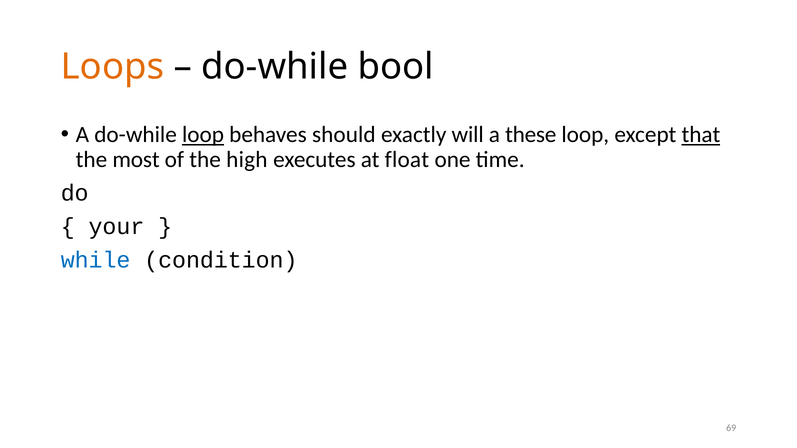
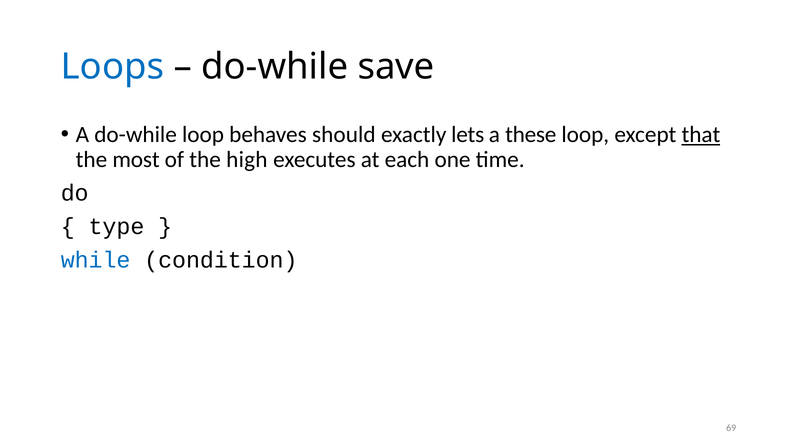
Loops colour: orange -> blue (112, 67)
bool: bool -> save (396, 67)
loop underline: present -> none (203, 135)
will: will -> lets (468, 135)
float: float -> each (407, 160)
your: your -> type (116, 227)
